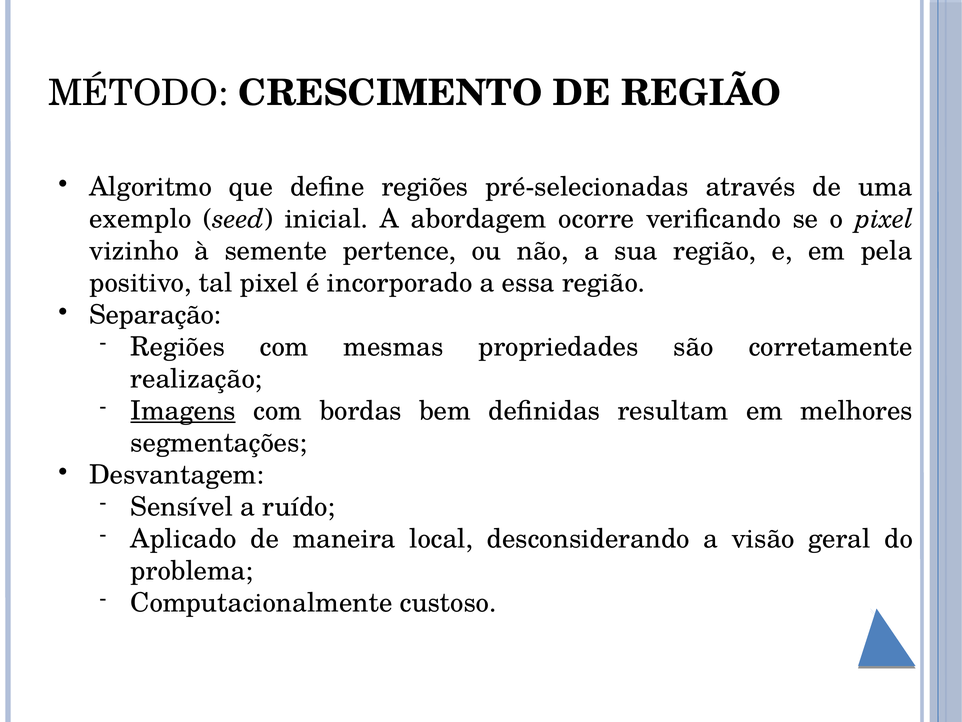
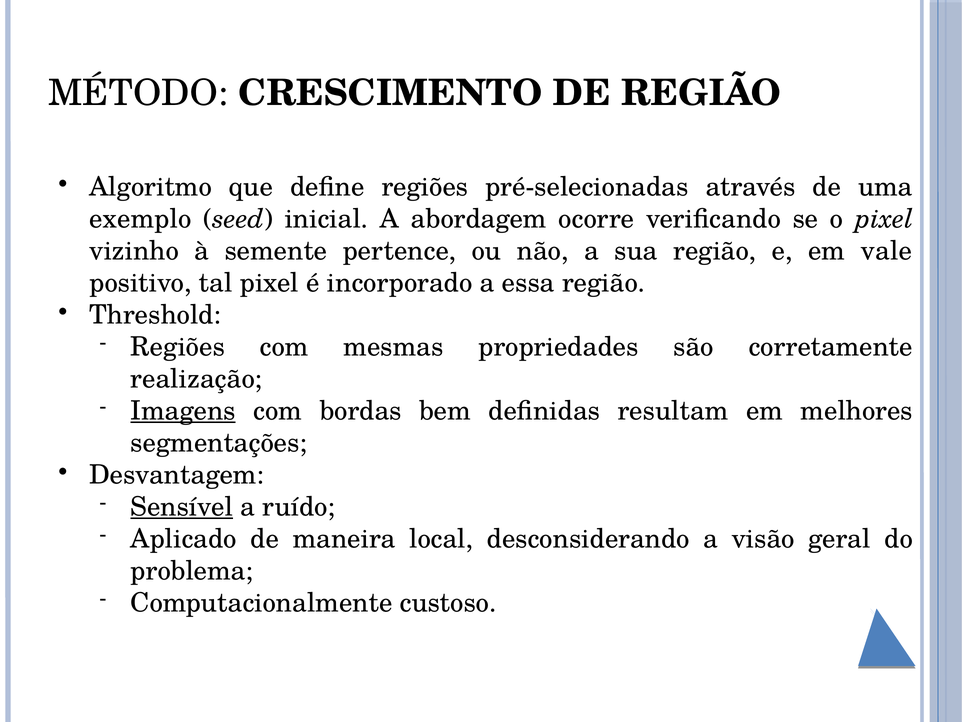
pela: pela -> vale (886, 251)
Separação: Separação -> Threshold (155, 315)
Sensível underline: none -> present (182, 506)
